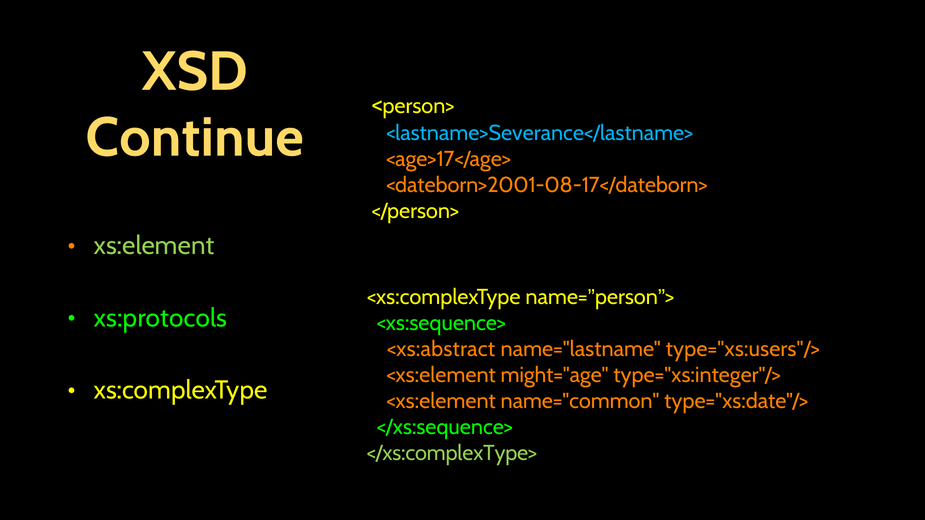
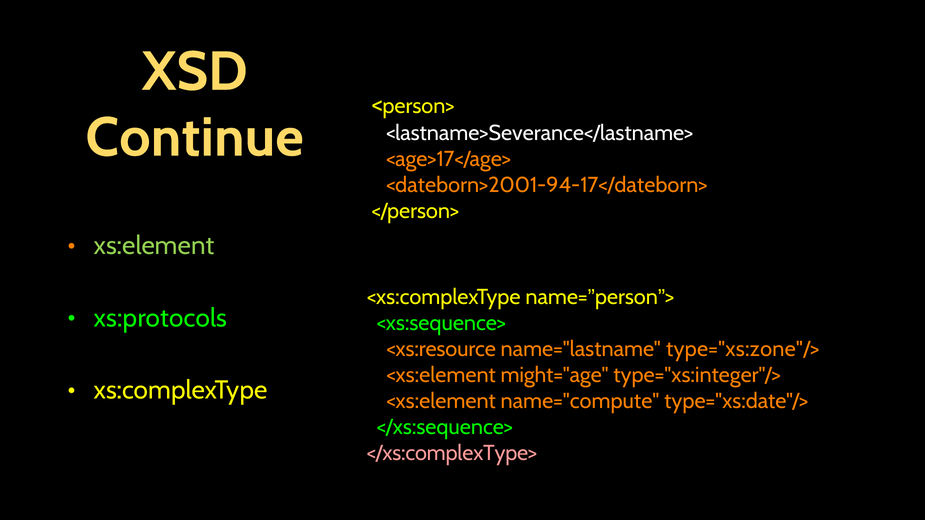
<lastname>Severance</lastname> colour: light blue -> white (540, 133)
<dateborn>2001-08-17</dateborn>: <dateborn>2001-08-17</dateborn> -> <dateborn>2001-94-17</dateborn> (547, 185)
<xs:abstract: <xs:abstract -> <xs:resource (441, 349)
type="xs:users"/>: type="xs:users"/> -> type="xs:zone"/> (743, 349)
name="common: name="common -> name="compute (580, 401)
</xs:complexType> colour: light green -> pink (452, 453)
